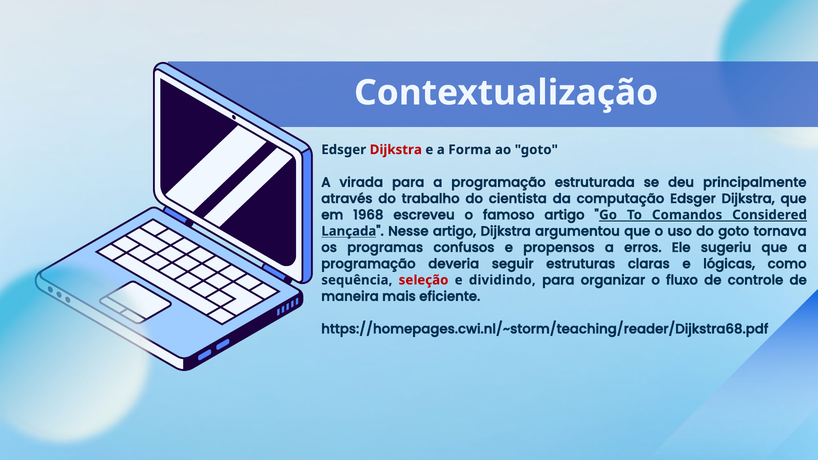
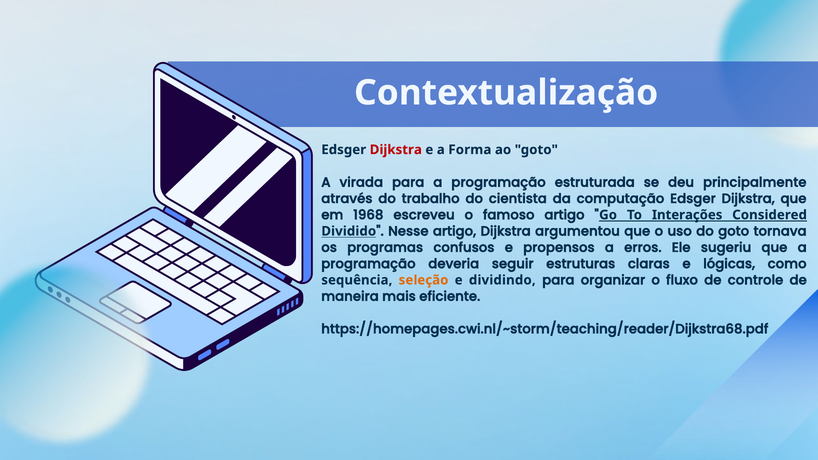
Comandos: Comandos -> Interações (687, 215)
Lançada: Lançada -> Dividido (349, 231)
seleção colour: red -> orange (424, 280)
